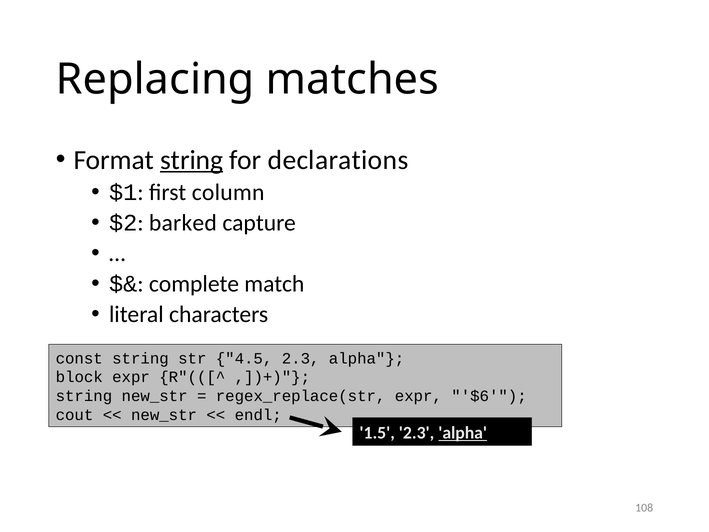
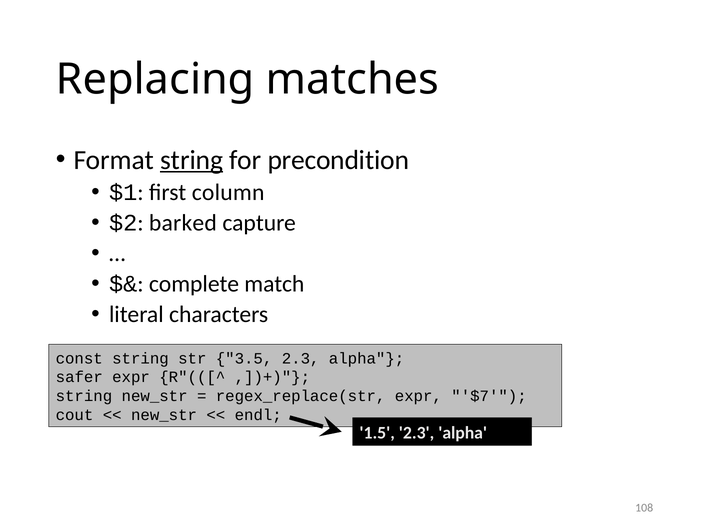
declarations: declarations -> precondition (338, 160)
4.5: 4.5 -> 3.5 (244, 358)
block: block -> safer (79, 377)
$6: $6 -> $7 (489, 396)
alpha underline: present -> none (463, 433)
